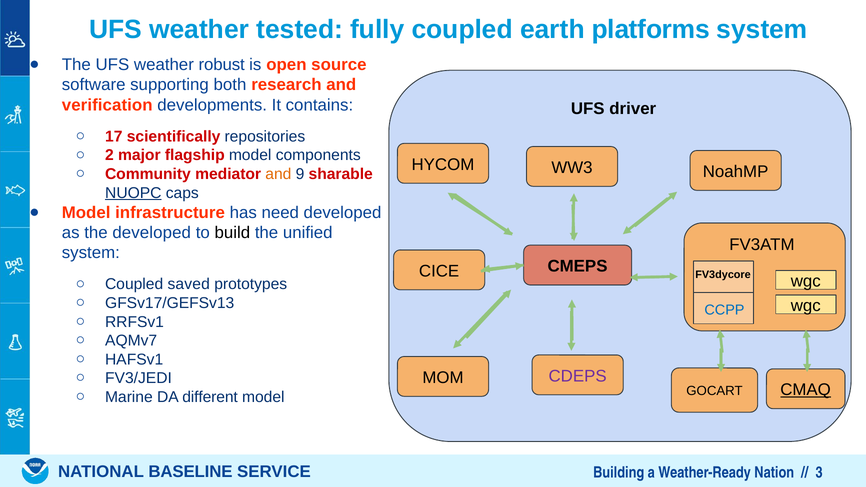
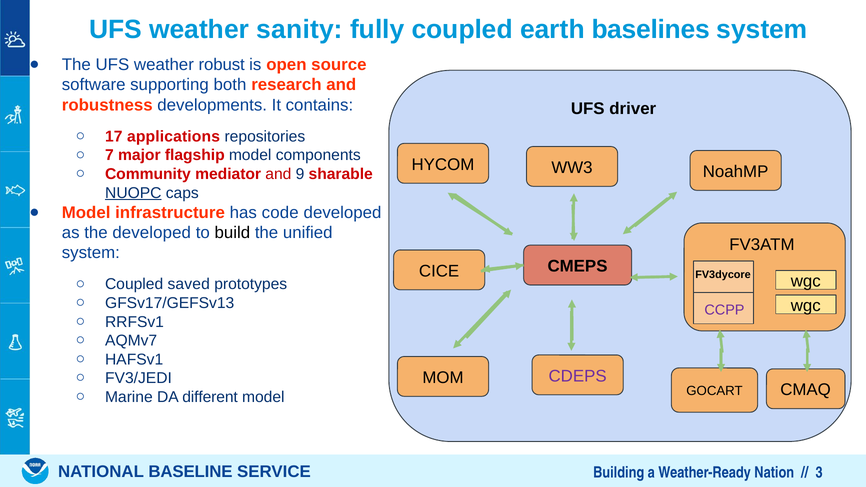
tested: tested -> sanity (300, 30)
platforms: platforms -> baselines (651, 30)
verification: verification -> robustness (107, 105)
scientifically: scientifically -> applications (174, 137)
2: 2 -> 7 (109, 155)
and colour: orange -> red (278, 174)
need: need -> code (280, 213)
CCPP colour: blue -> purple (724, 310)
CMAQ underline: present -> none (806, 390)
